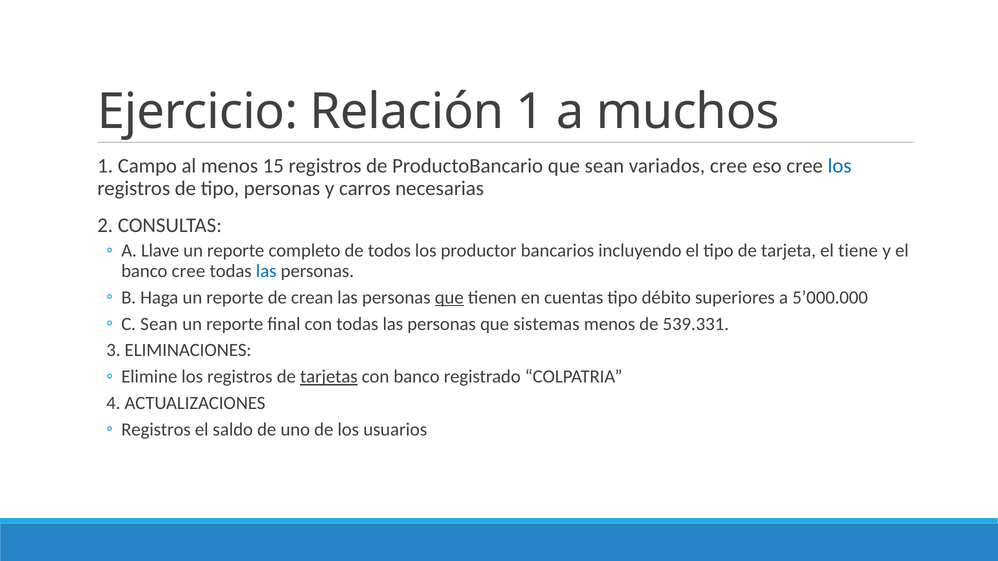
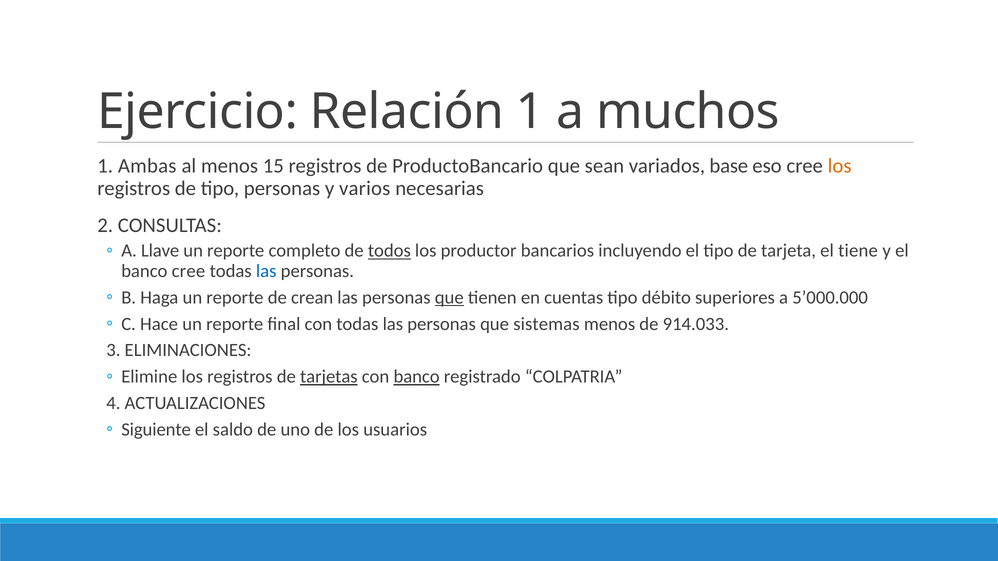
Campo: Campo -> Ambas (147, 166)
variados cree: cree -> base (729, 166)
los colour: blue -> orange (840, 166)
carros: carros -> varios (365, 188)
todos underline: none -> present (389, 251)
C Sean: Sean -> Hace (159, 324)
539.331: 539.331 -> 914.033 (696, 324)
banco underline: none -> present (417, 377)
Registros: Registros -> Siguiente (156, 430)
